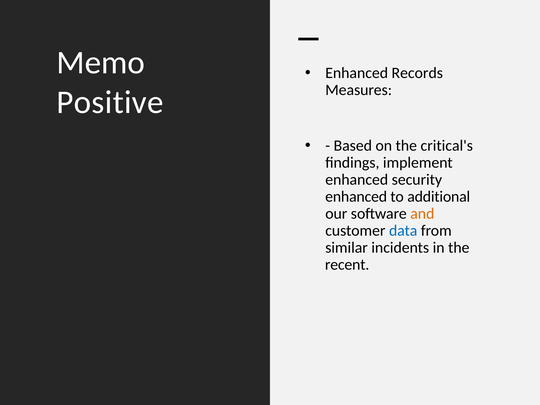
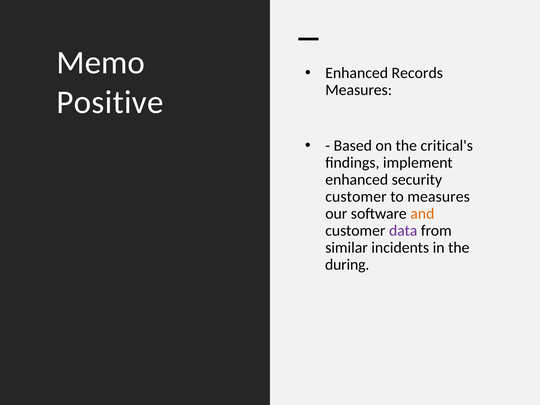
enhanced: enhanced -> customer (356, 197)
to additional: additional -> measures (439, 197)
data colour: blue -> purple (403, 231)
recent: recent -> during (347, 265)
